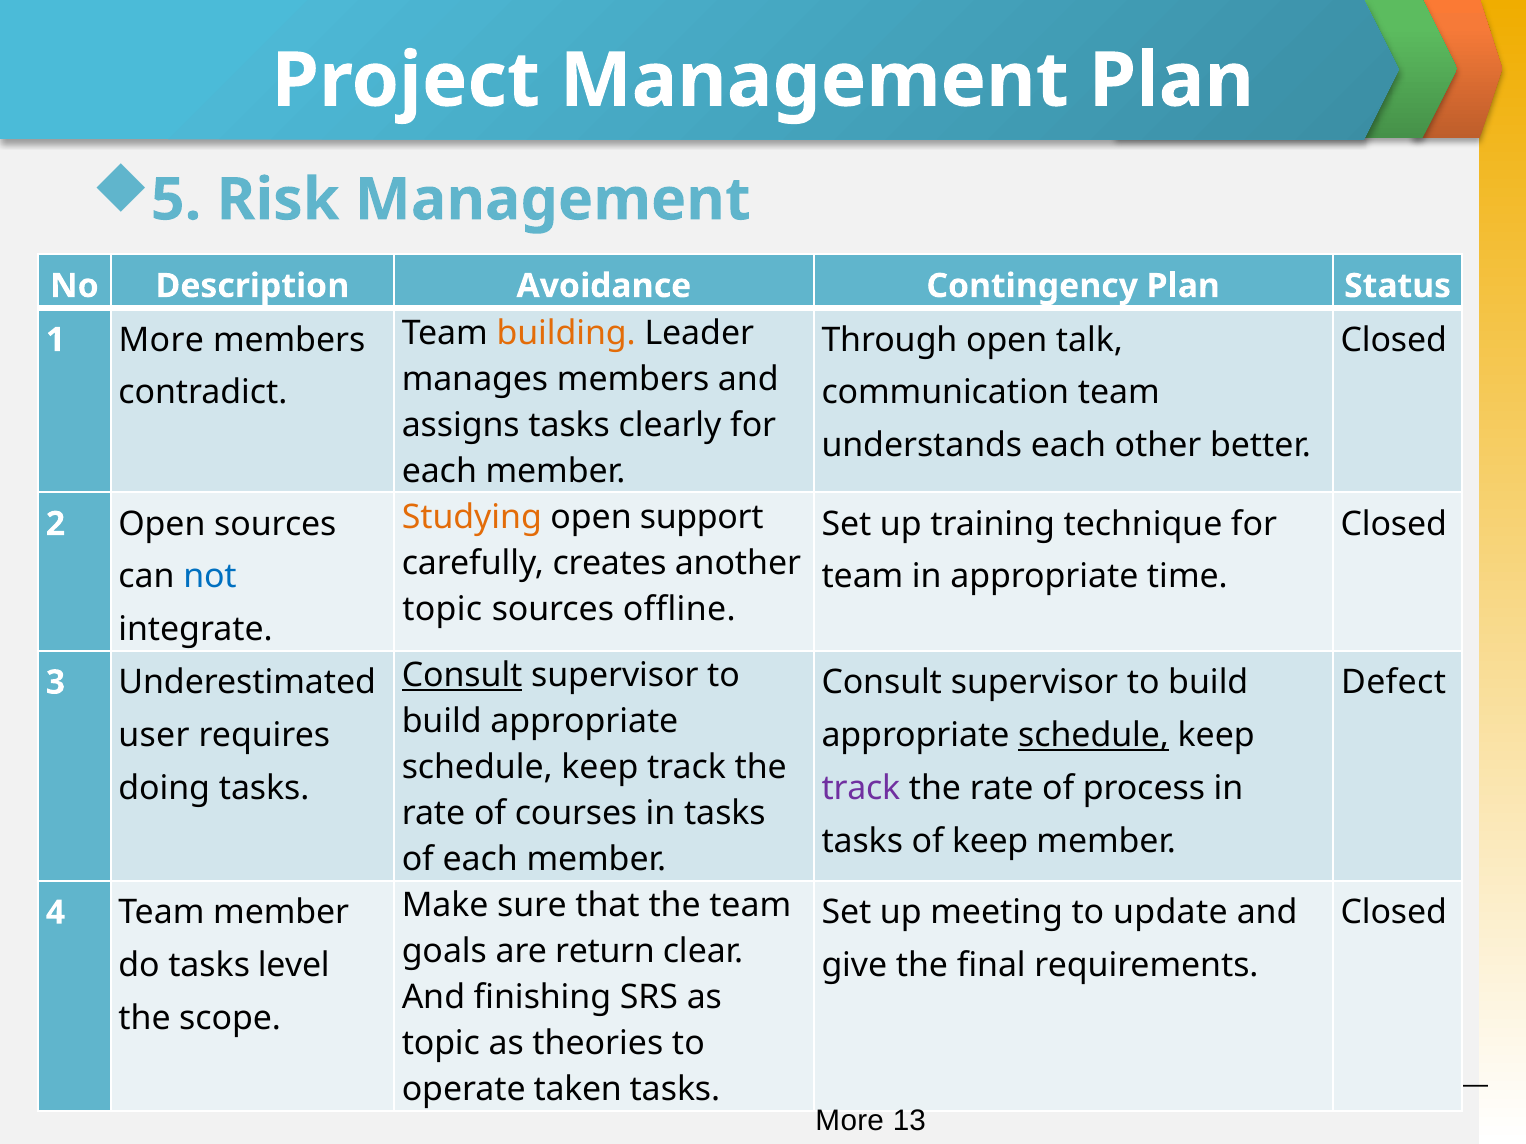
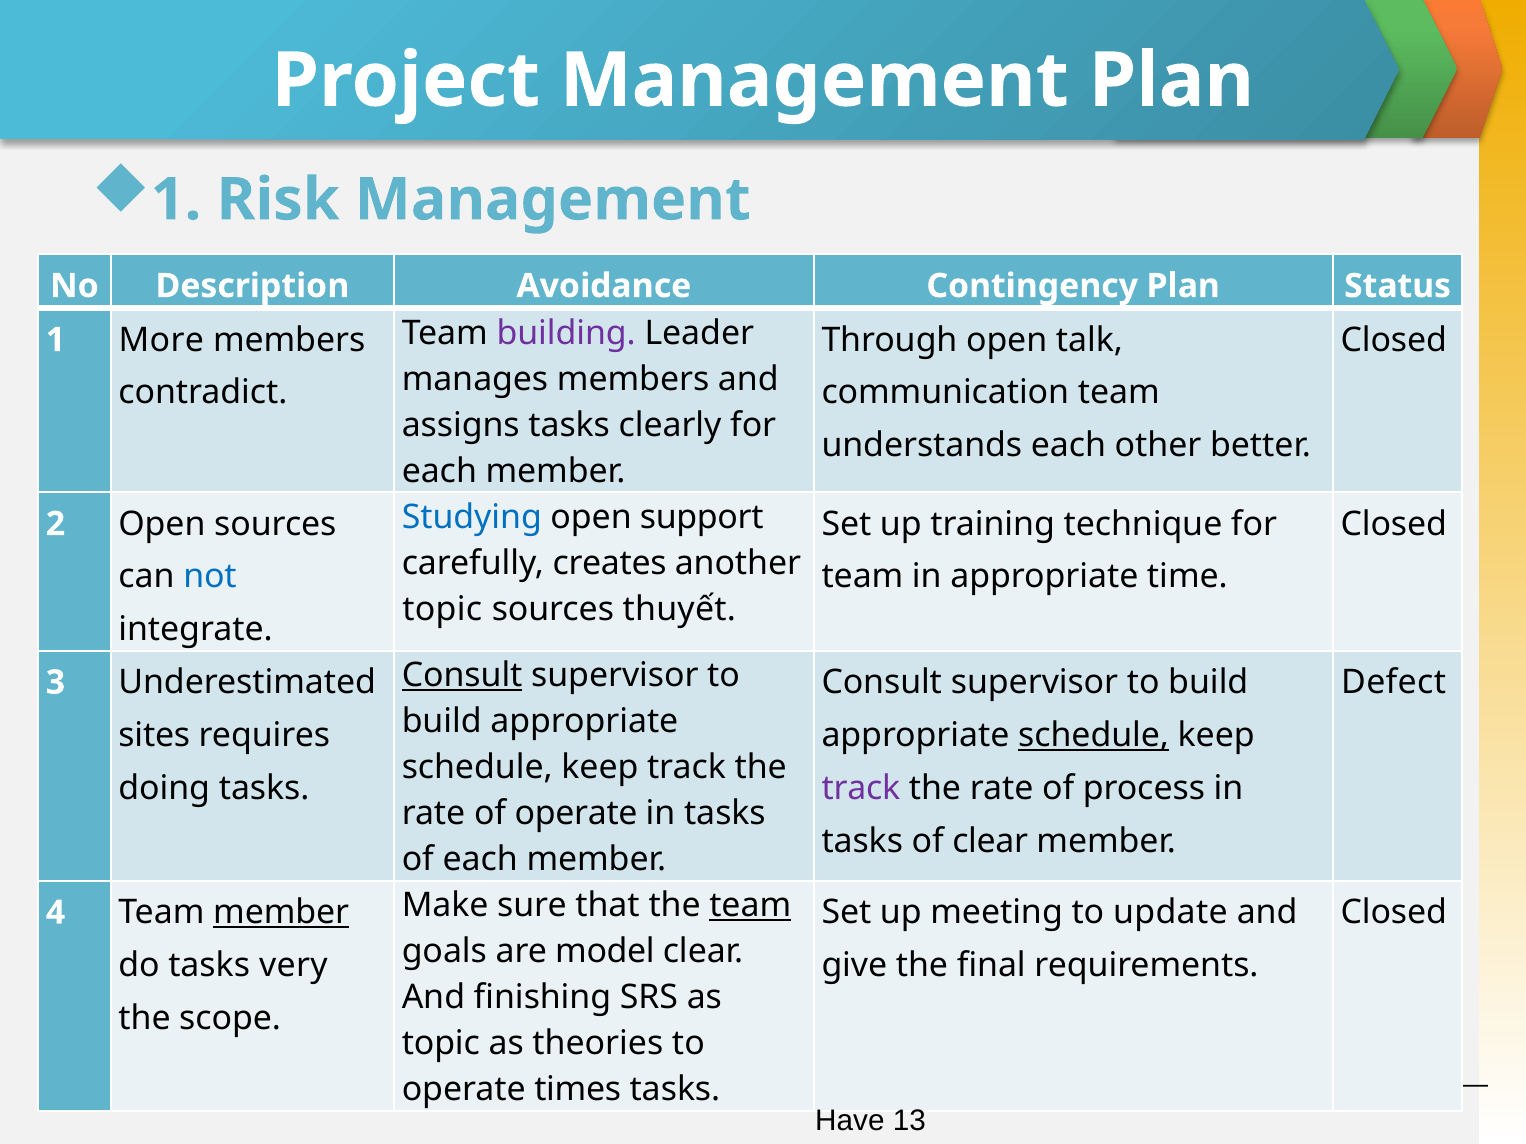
5: 5 -> 1 (176, 200)
building colour: orange -> purple (566, 333)
Studying colour: orange -> blue (472, 517)
offline: offline -> thuyết (679, 609)
user: user -> sites (154, 736)
of courses: courses -> operate (576, 814)
of keep: keep -> clear (990, 841)
team underline: none -> present (750, 906)
member underline: none -> present (281, 913)
return: return -> model (605, 952)
level: level -> very (293, 966)
taken: taken -> times (578, 1090)
More: More -> Have (850, 1121)
